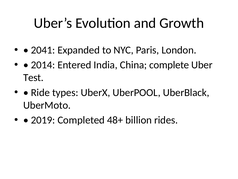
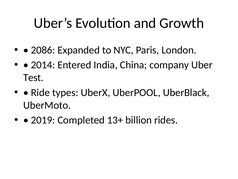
2041: 2041 -> 2086 (43, 50)
complete: complete -> company (169, 65)
48+: 48+ -> 13+ (115, 120)
